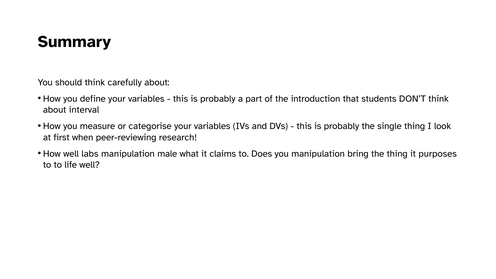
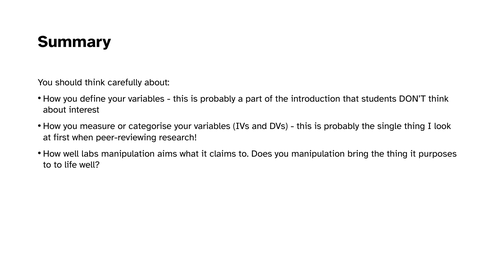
interval: interval -> interest (84, 110)
male: male -> aims (167, 154)
